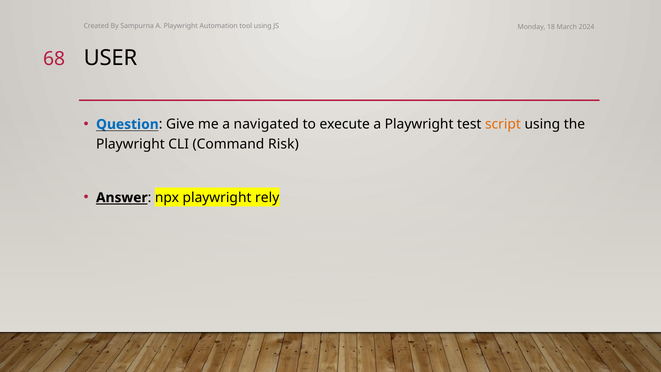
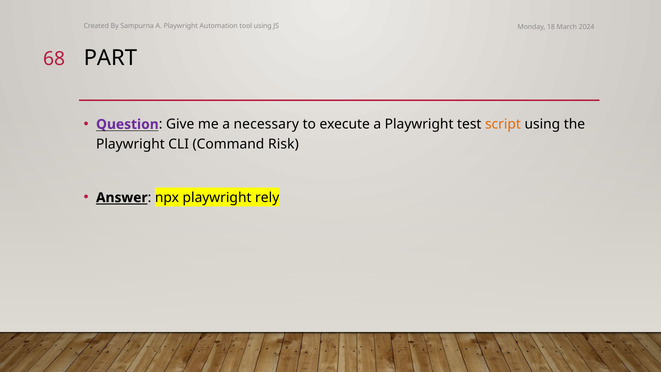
USER: USER -> PART (110, 58)
Question colour: blue -> purple (127, 124)
navigated: navigated -> necessary (266, 124)
